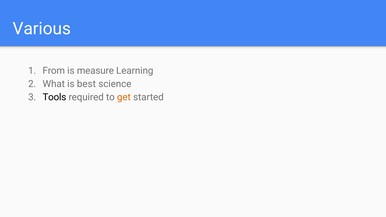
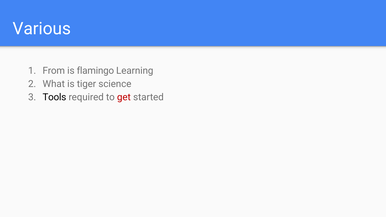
measure: measure -> flamingo (95, 71)
best: best -> tiger (86, 84)
get colour: orange -> red (124, 97)
